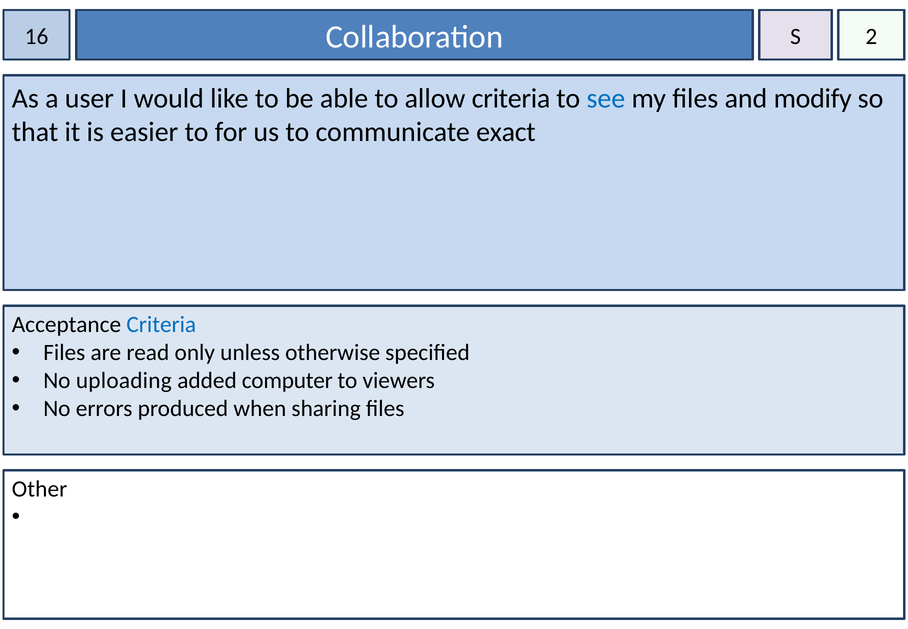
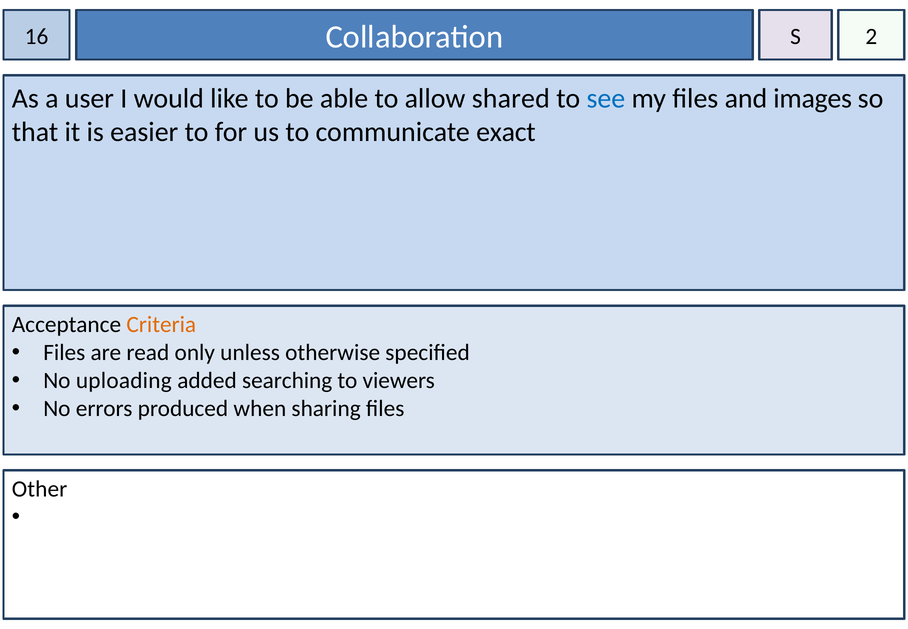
allow criteria: criteria -> shared (511, 98)
modify: modify -> images (813, 98)
Criteria colour: blue -> orange (161, 325)
computer: computer -> searching (287, 380)
